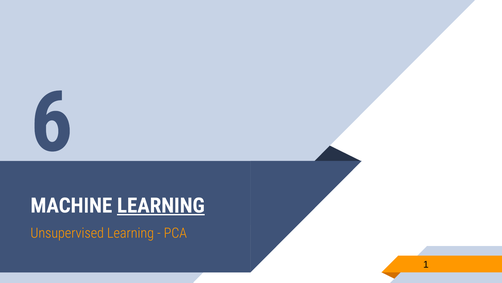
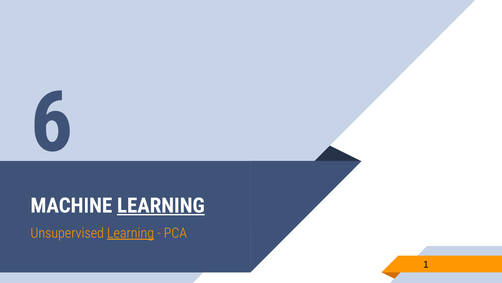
Learning underline: none -> present (131, 233)
